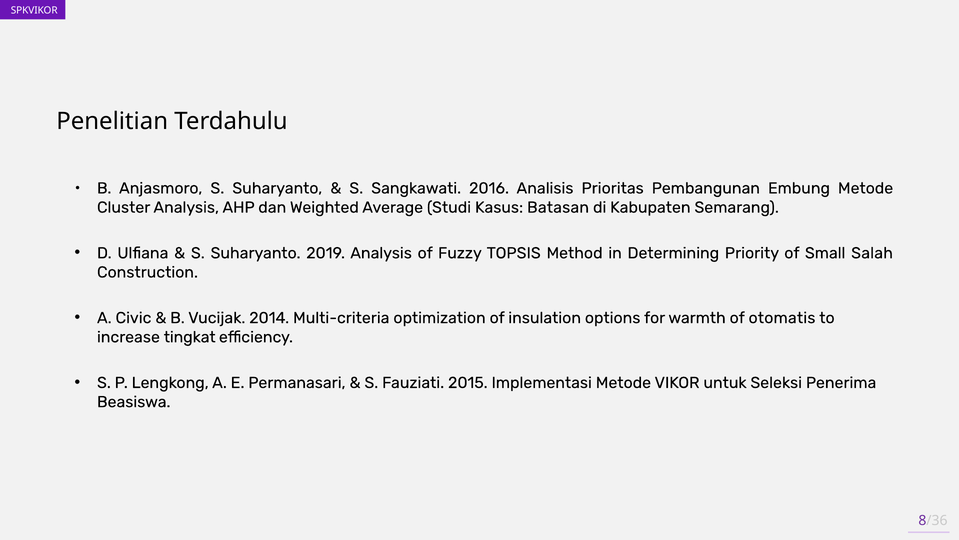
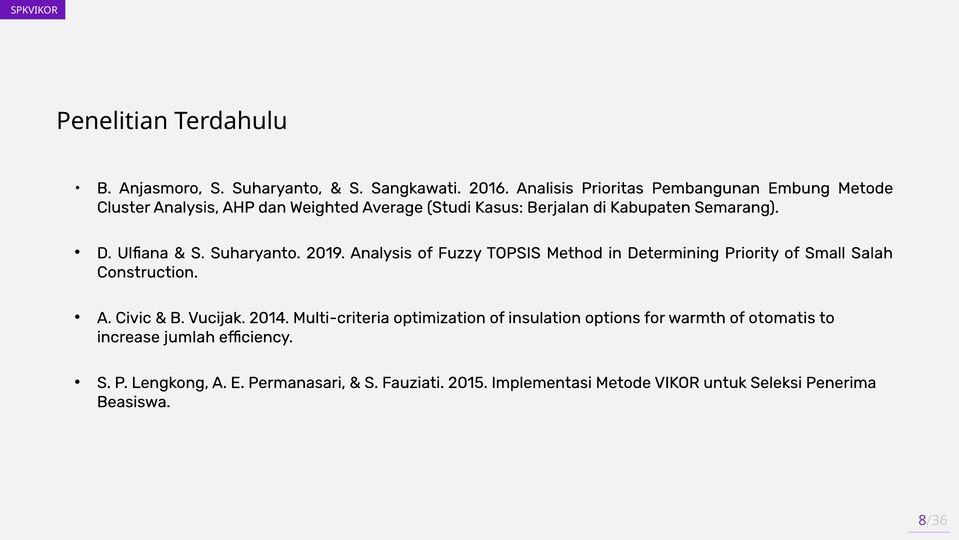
Batasan: Batasan -> Berjalan (558, 207)
tingkat: tingkat -> jumlah (190, 337)
